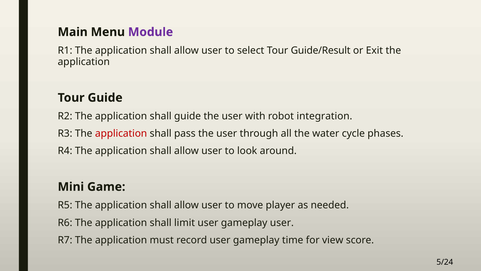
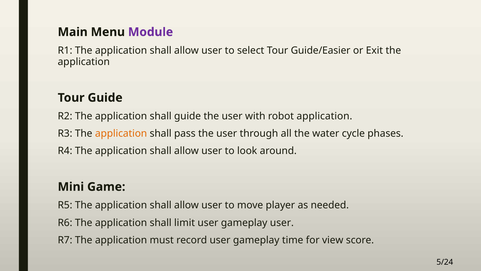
Guide/Result: Guide/Result -> Guide/Easier (321, 50)
robot integration: integration -> application (324, 116)
application colour: red -> orange (121, 133)
